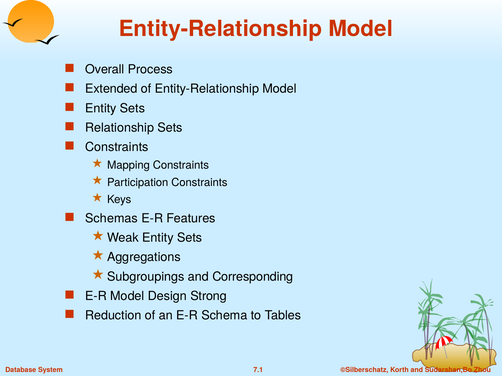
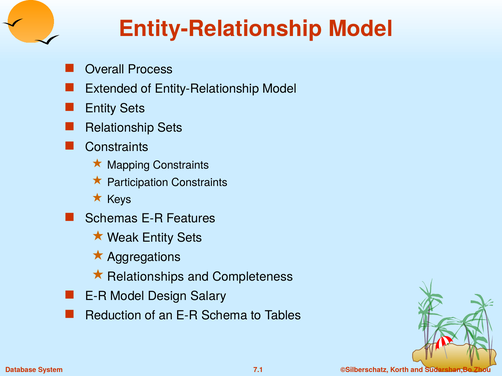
Subgroupings: Subgroupings -> Relationships (146, 277)
Corresponding: Corresponding -> Completeness (253, 277)
Strong: Strong -> Salary (208, 296)
